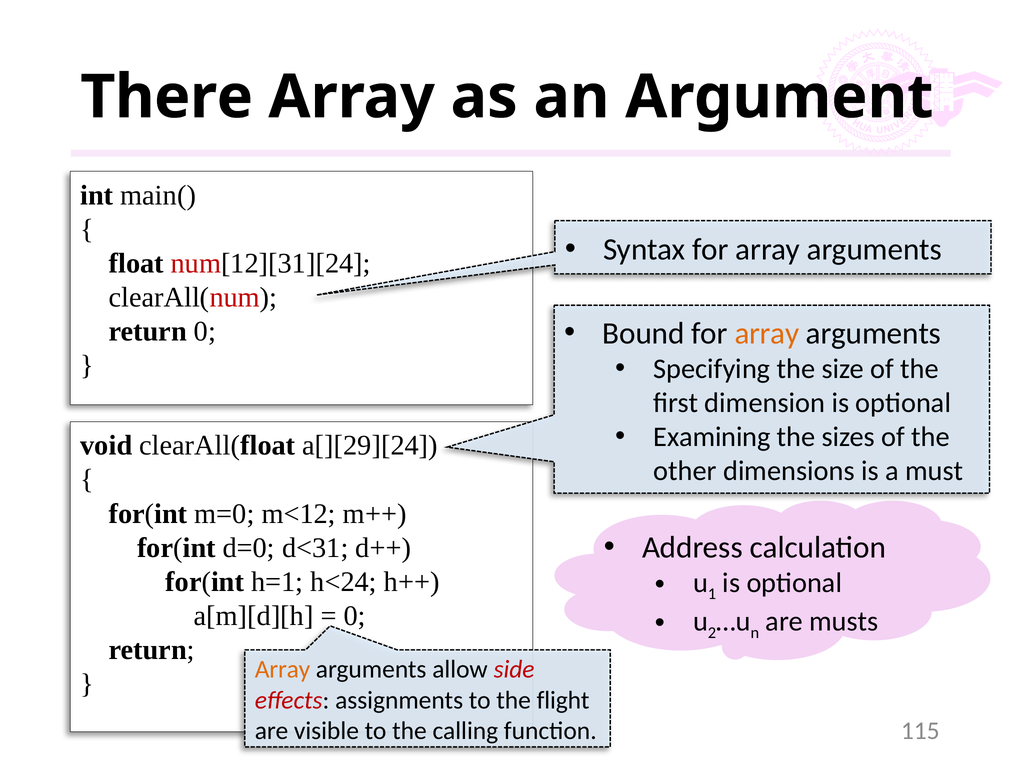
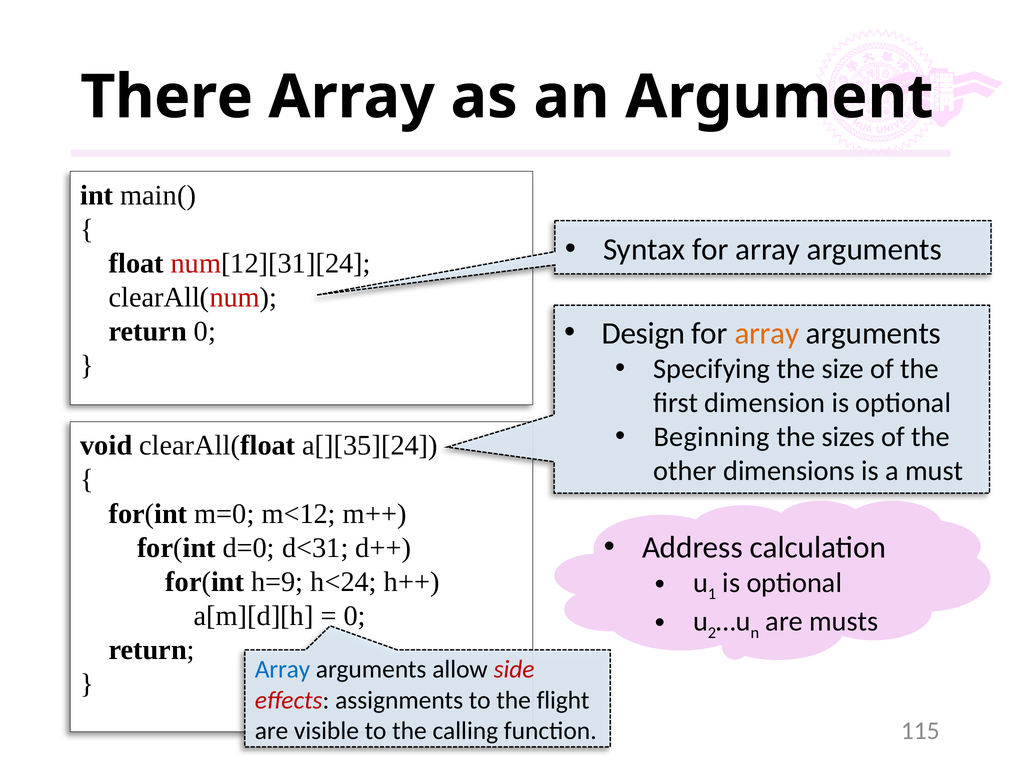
Bound: Bound -> Design (644, 333)
Examining: Examining -> Beginning (712, 437)
a[][29][24: a[][29][24 -> a[][35][24 (370, 446)
h=1: h=1 -> h=9 (277, 582)
Array colour: orange -> blue (283, 670)
